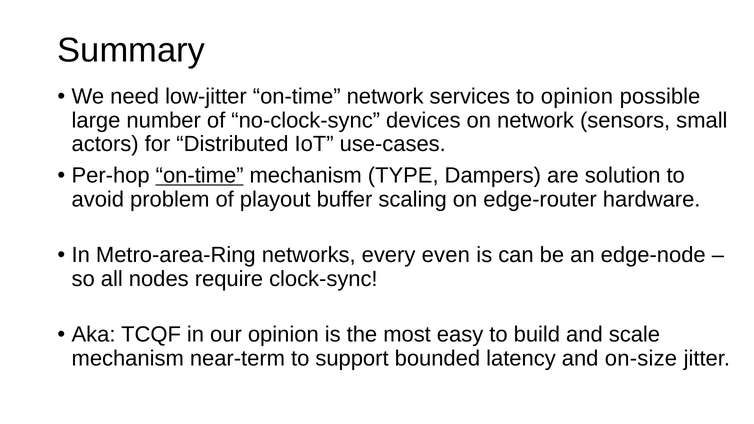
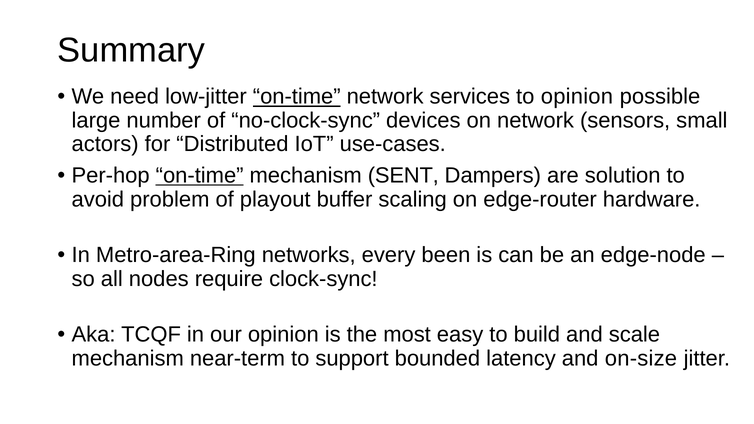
on-time underline: none -> present (297, 97)
TYPE: TYPE -> SENT (403, 176)
even: even -> been (446, 255)
